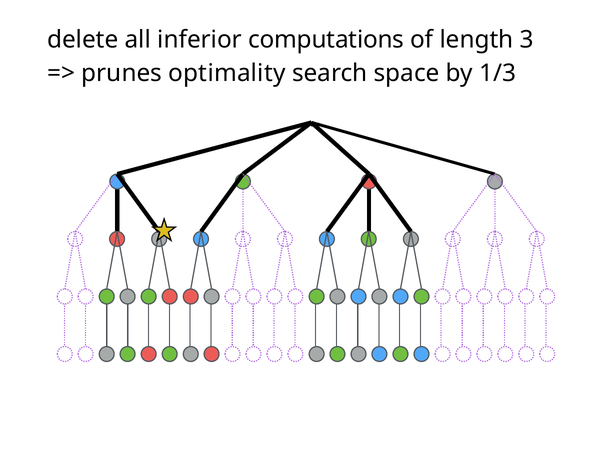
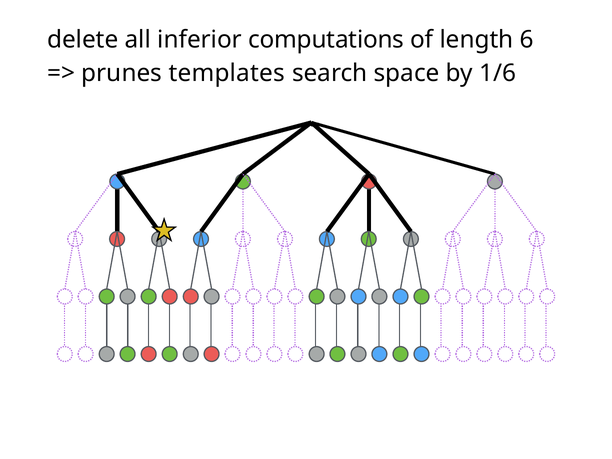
3: 3 -> 6 (527, 40)
optimality: optimality -> templates (227, 73)
1/3: 1/3 -> 1/6 (498, 73)
